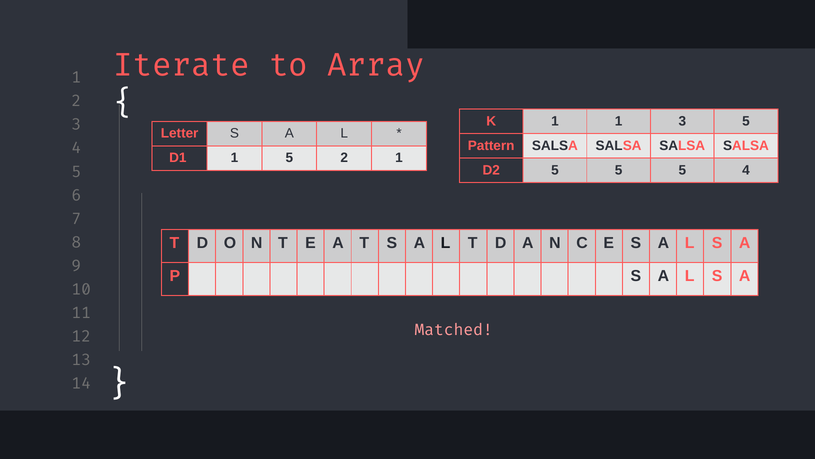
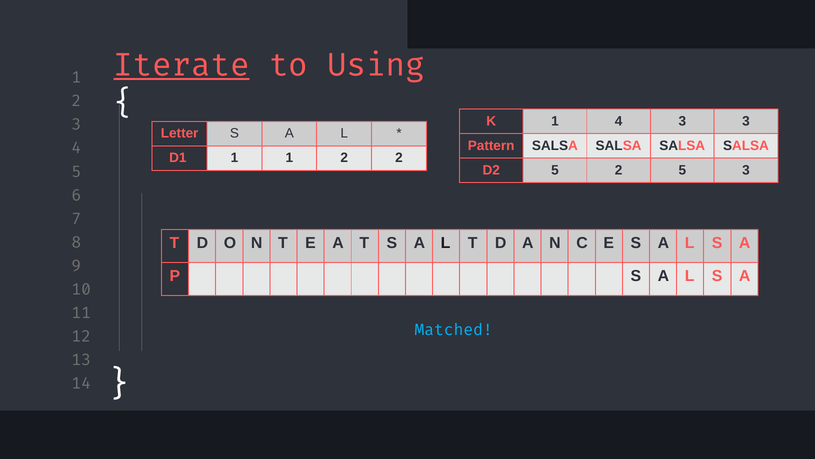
Iterate underline: none -> present (181, 65)
Array: Array -> Using (376, 65)
1 1: 1 -> 4 (619, 121)
3 5: 5 -> 3 (746, 121)
1 5: 5 -> 1 (289, 158)
2 1: 1 -> 2 (399, 158)
D2 5 5: 5 -> 2 (619, 170)
5 4: 4 -> 3 (746, 170)
Matched colour: pink -> light blue (454, 329)
